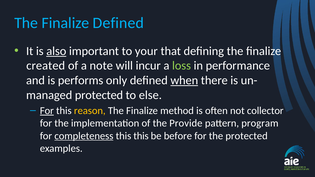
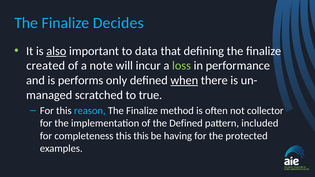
Finalize Defined: Defined -> Decides (118, 23)
your: your -> data (146, 51)
protected: protected -> scratched (99, 95)
else: else -> true (150, 95)
For underline: present -> none (47, 111)
reason colour: yellow -> light blue (90, 111)
the Provide: Provide -> Defined (186, 123)
program: program -> included (260, 123)
completeness underline: present -> none (84, 136)
before: before -> having (178, 136)
